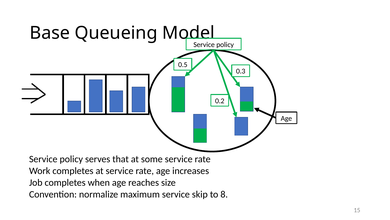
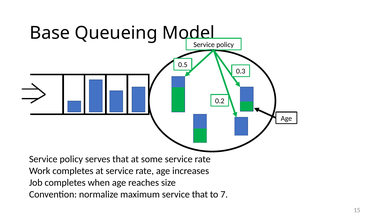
service skip: skip -> that (200, 194)
8: 8 -> 7 (224, 194)
